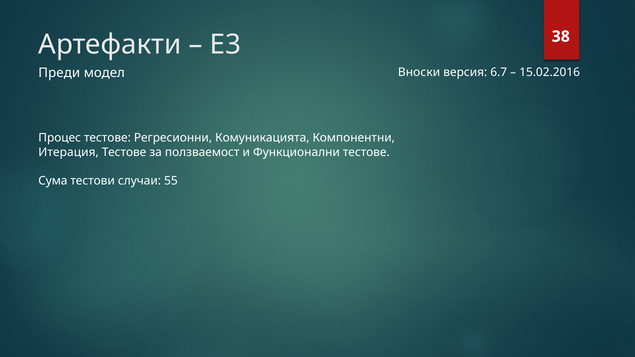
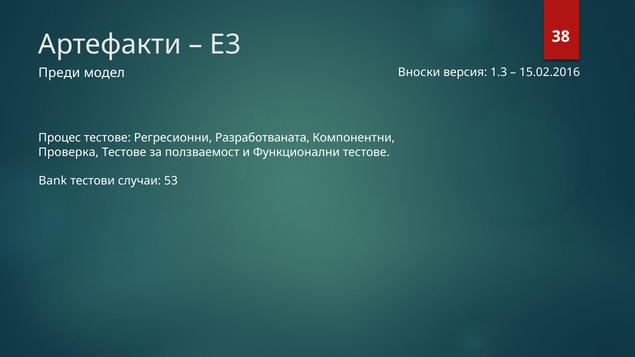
6.7: 6.7 -> 1.3 (499, 72)
Комуникацията: Комуникацията -> Разработваната (262, 138)
Итерация: Итерация -> Проверка (69, 152)
Сума: Сума -> Bank (53, 181)
55: 55 -> 53 (171, 181)
